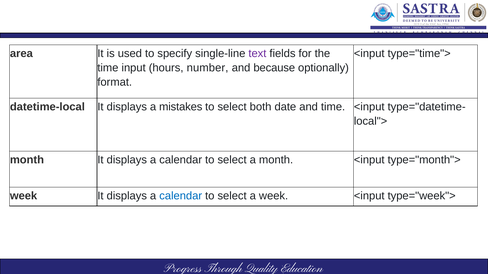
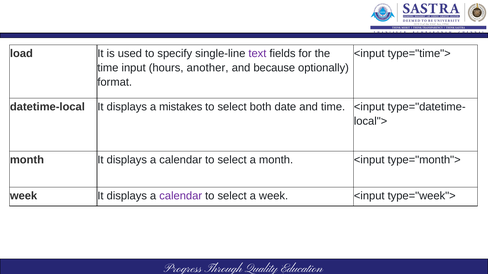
area: area -> load (21, 54)
number: number -> another (208, 68)
calendar colour: blue -> purple (181, 196)
